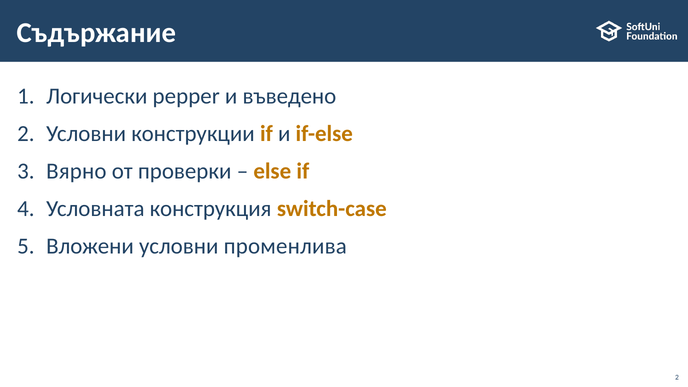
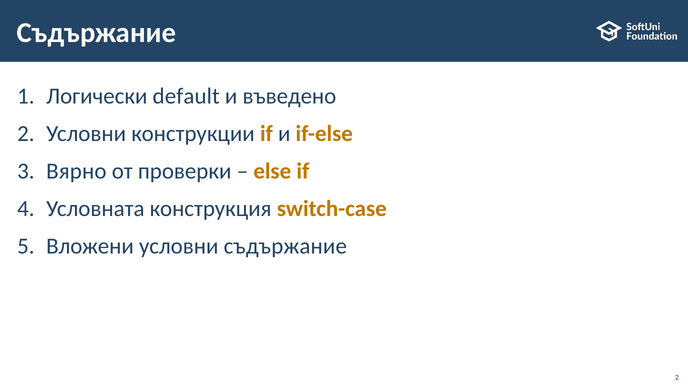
pepper: pepper -> default (186, 96)
условни променлива: променлива -> съдържание (285, 246)
